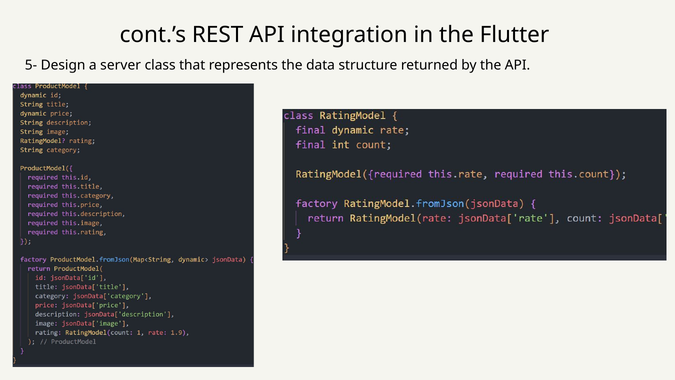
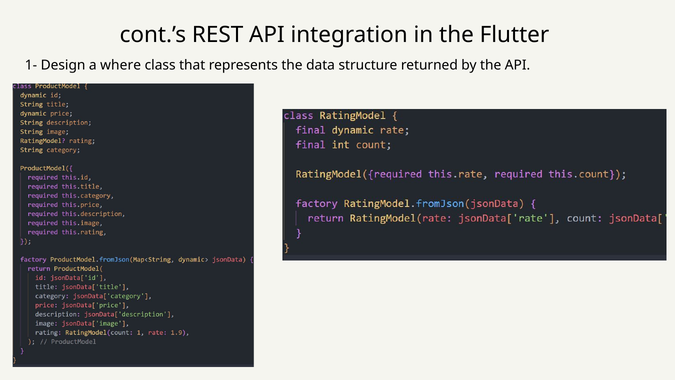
5-: 5- -> 1- (31, 65)
server: server -> where (121, 65)
